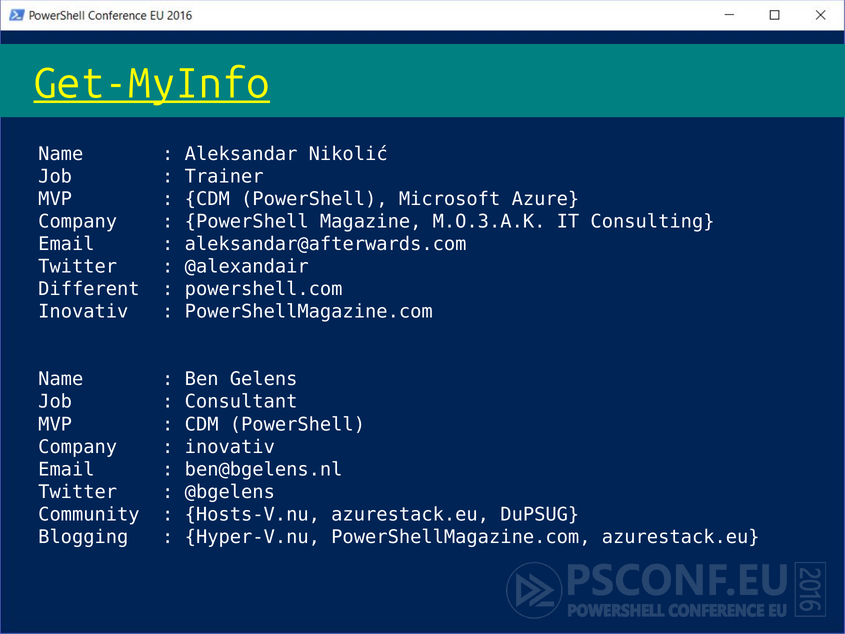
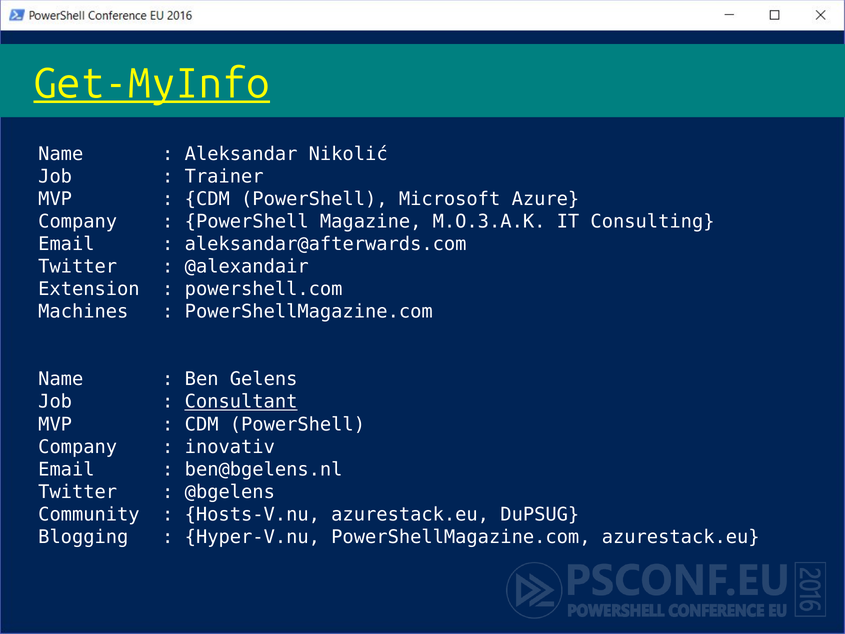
Different: Different -> Extension (89, 289)
Inovativ: Inovativ -> Machines (83, 312)
Consultant underline: none -> present (241, 402)
